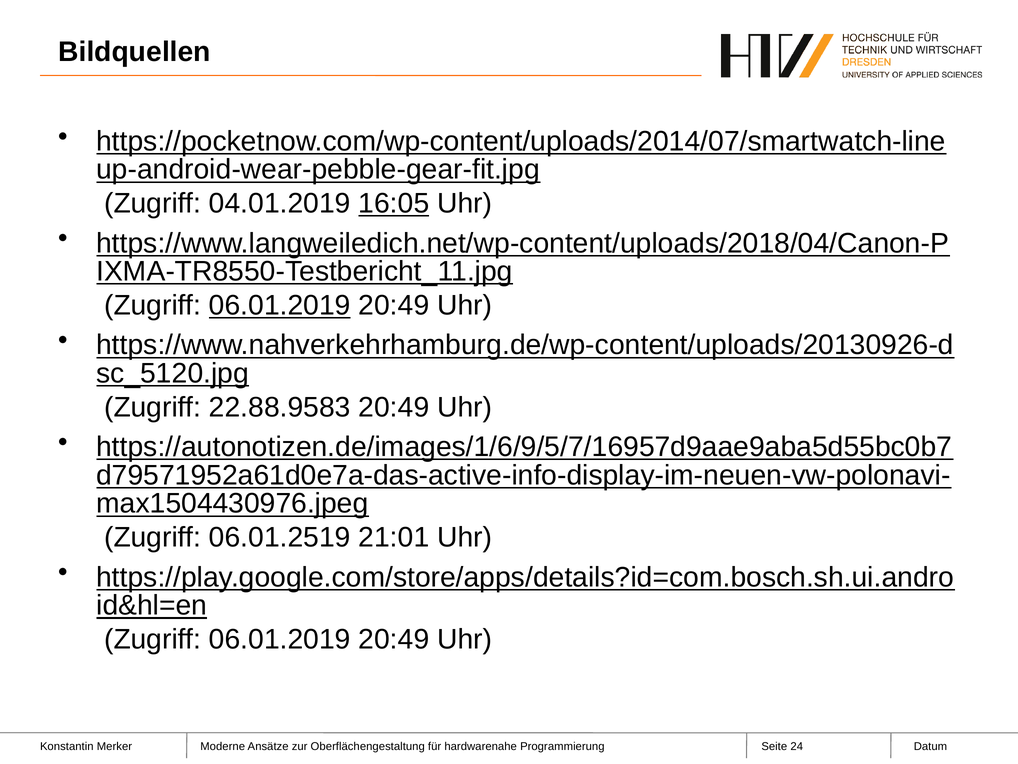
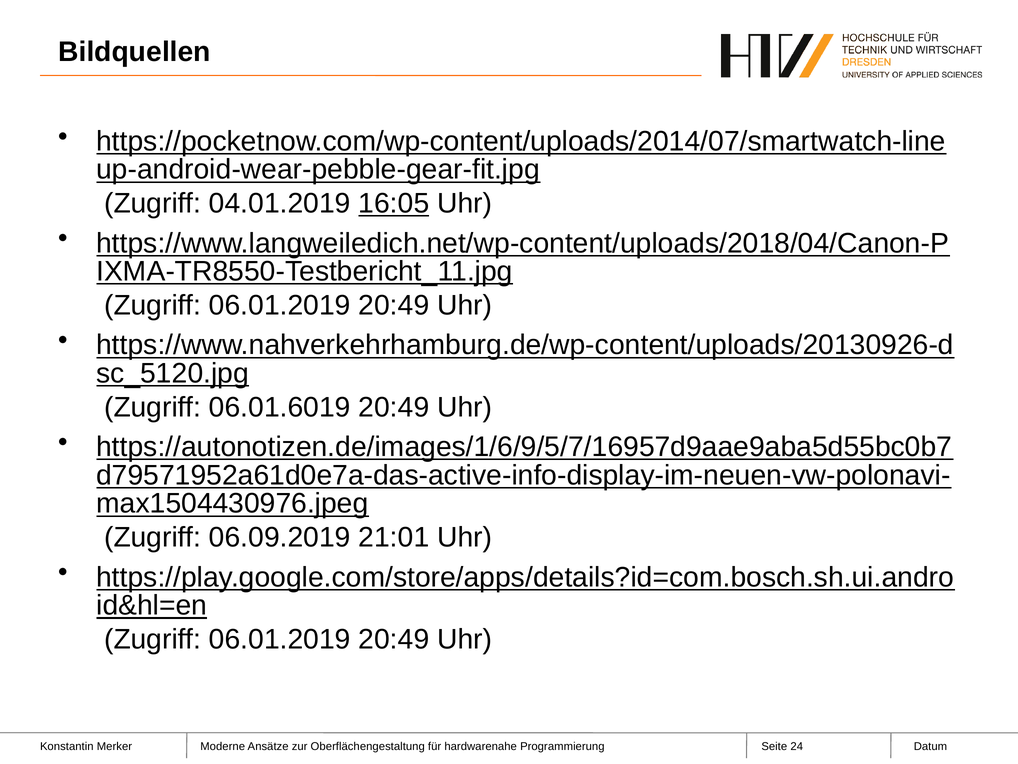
06.01.2019 underline: present -> none (280, 305)
22.88.9583: 22.88.9583 -> 06.01.6019 (280, 407)
06.01.2519: 06.01.2519 -> 06.09.2019 (280, 537)
